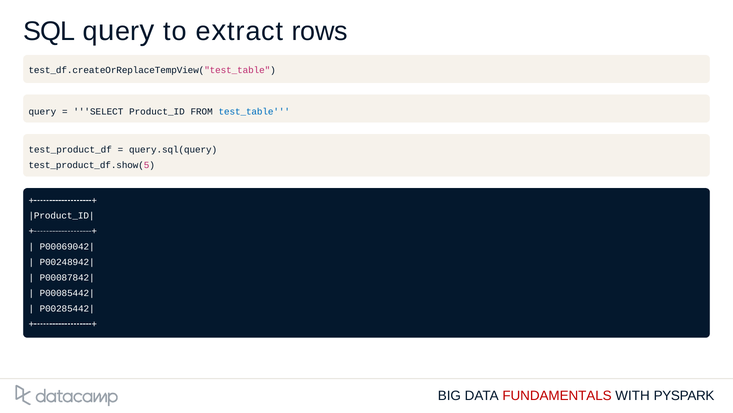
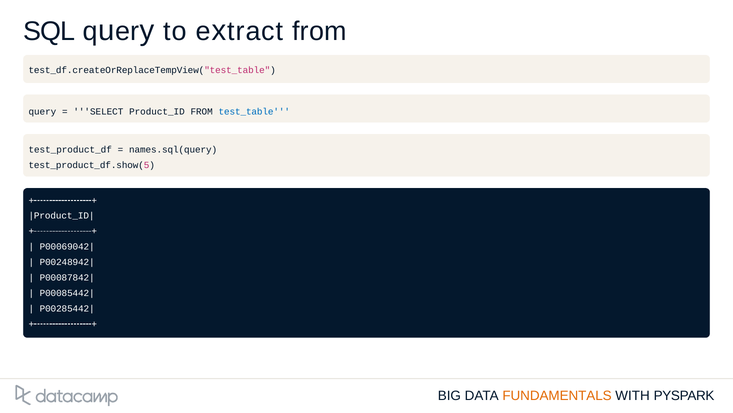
rows: rows -> from (320, 32)
query.sql(query: query.sql(query -> names.sql(query (173, 150)
FUNDAMENTALS colour: red -> orange (557, 396)
